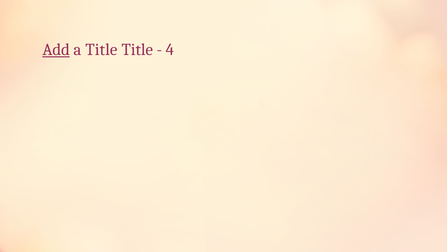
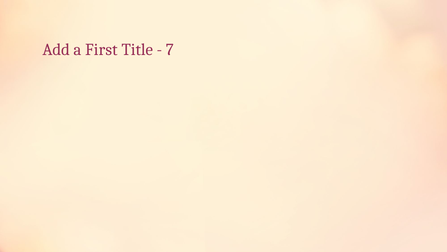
Add underline: present -> none (56, 50)
a Title: Title -> First (101, 50)
4: 4 -> 7 (170, 50)
